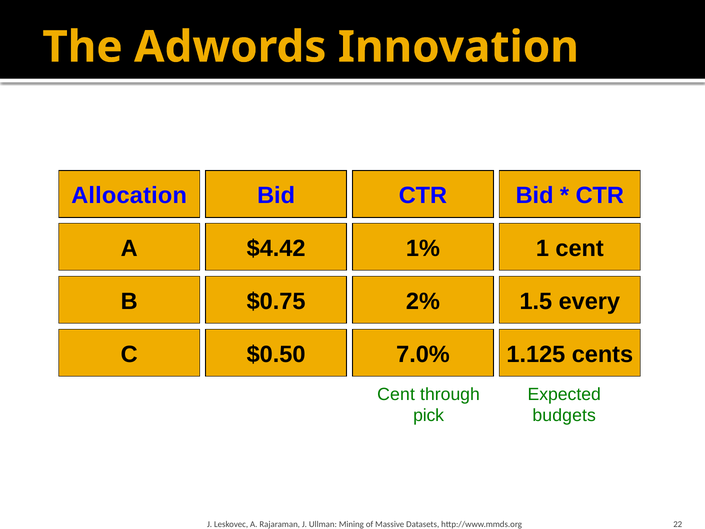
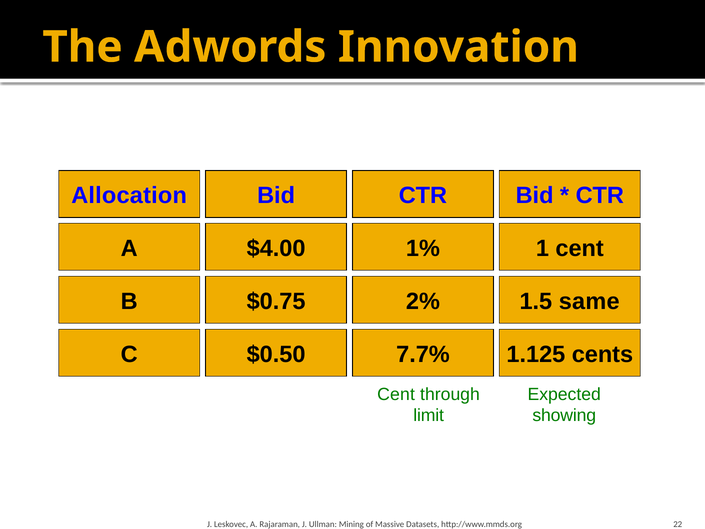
$4.42: $4.42 -> $4.00 (276, 248)
every: every -> same (589, 301)
7.0%: 7.0% -> 7.7% (423, 354)
pick: pick -> limit (429, 415)
budgets: budgets -> showing (564, 415)
